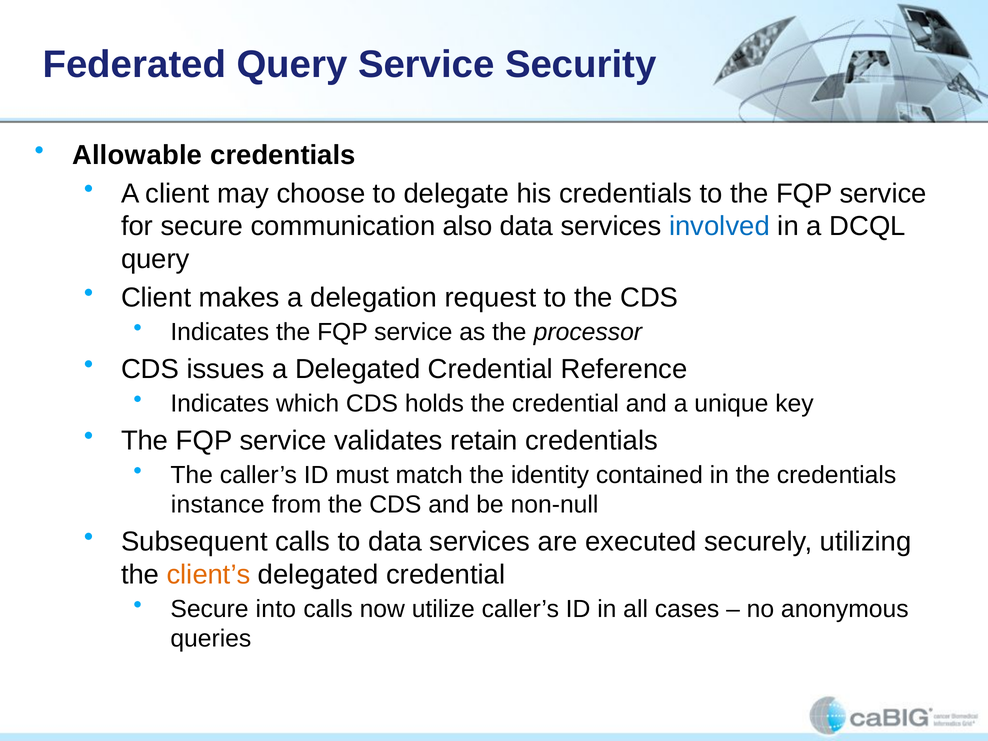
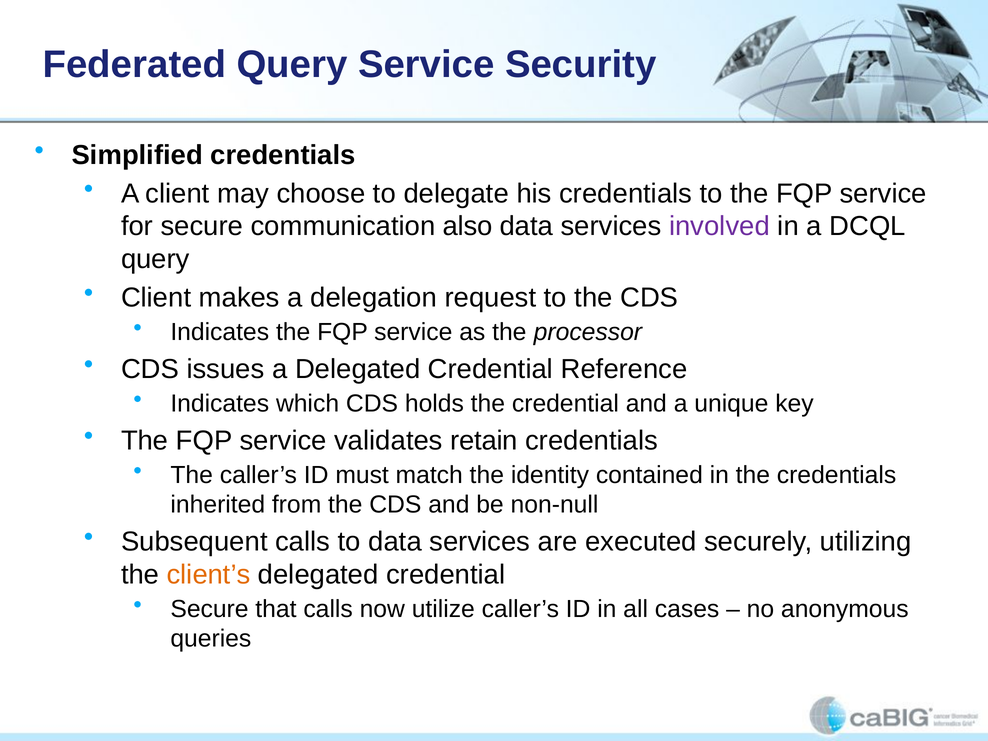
Allowable: Allowable -> Simplified (137, 155)
involved colour: blue -> purple (719, 226)
instance: instance -> inherited (218, 505)
into: into -> that (276, 609)
